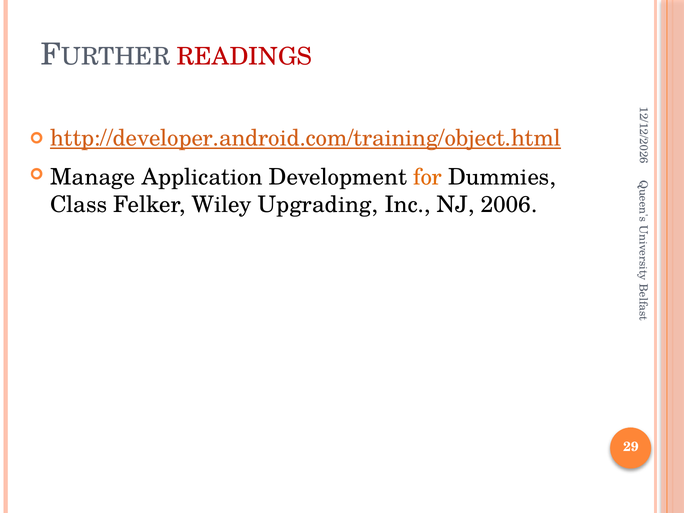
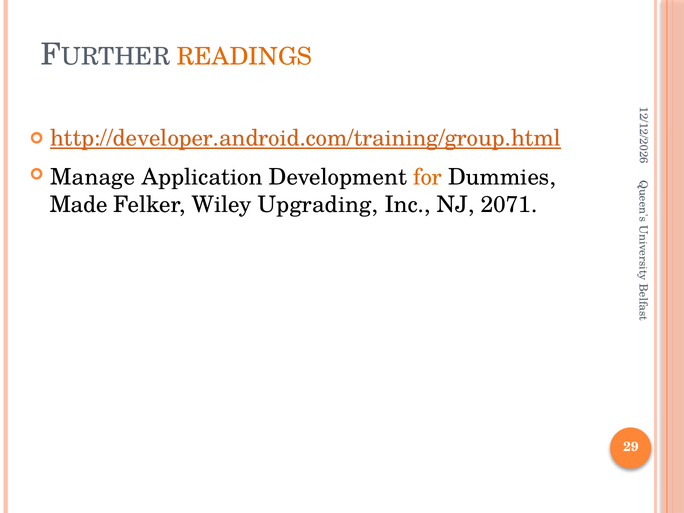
READINGS colour: red -> orange (245, 57)
http://developer.android.com/training/object.html: http://developer.android.com/training/object.html -> http://developer.android.com/training/group.html (305, 138)
Class: Class -> Made (79, 205)
2006: 2006 -> 2071 (509, 205)
